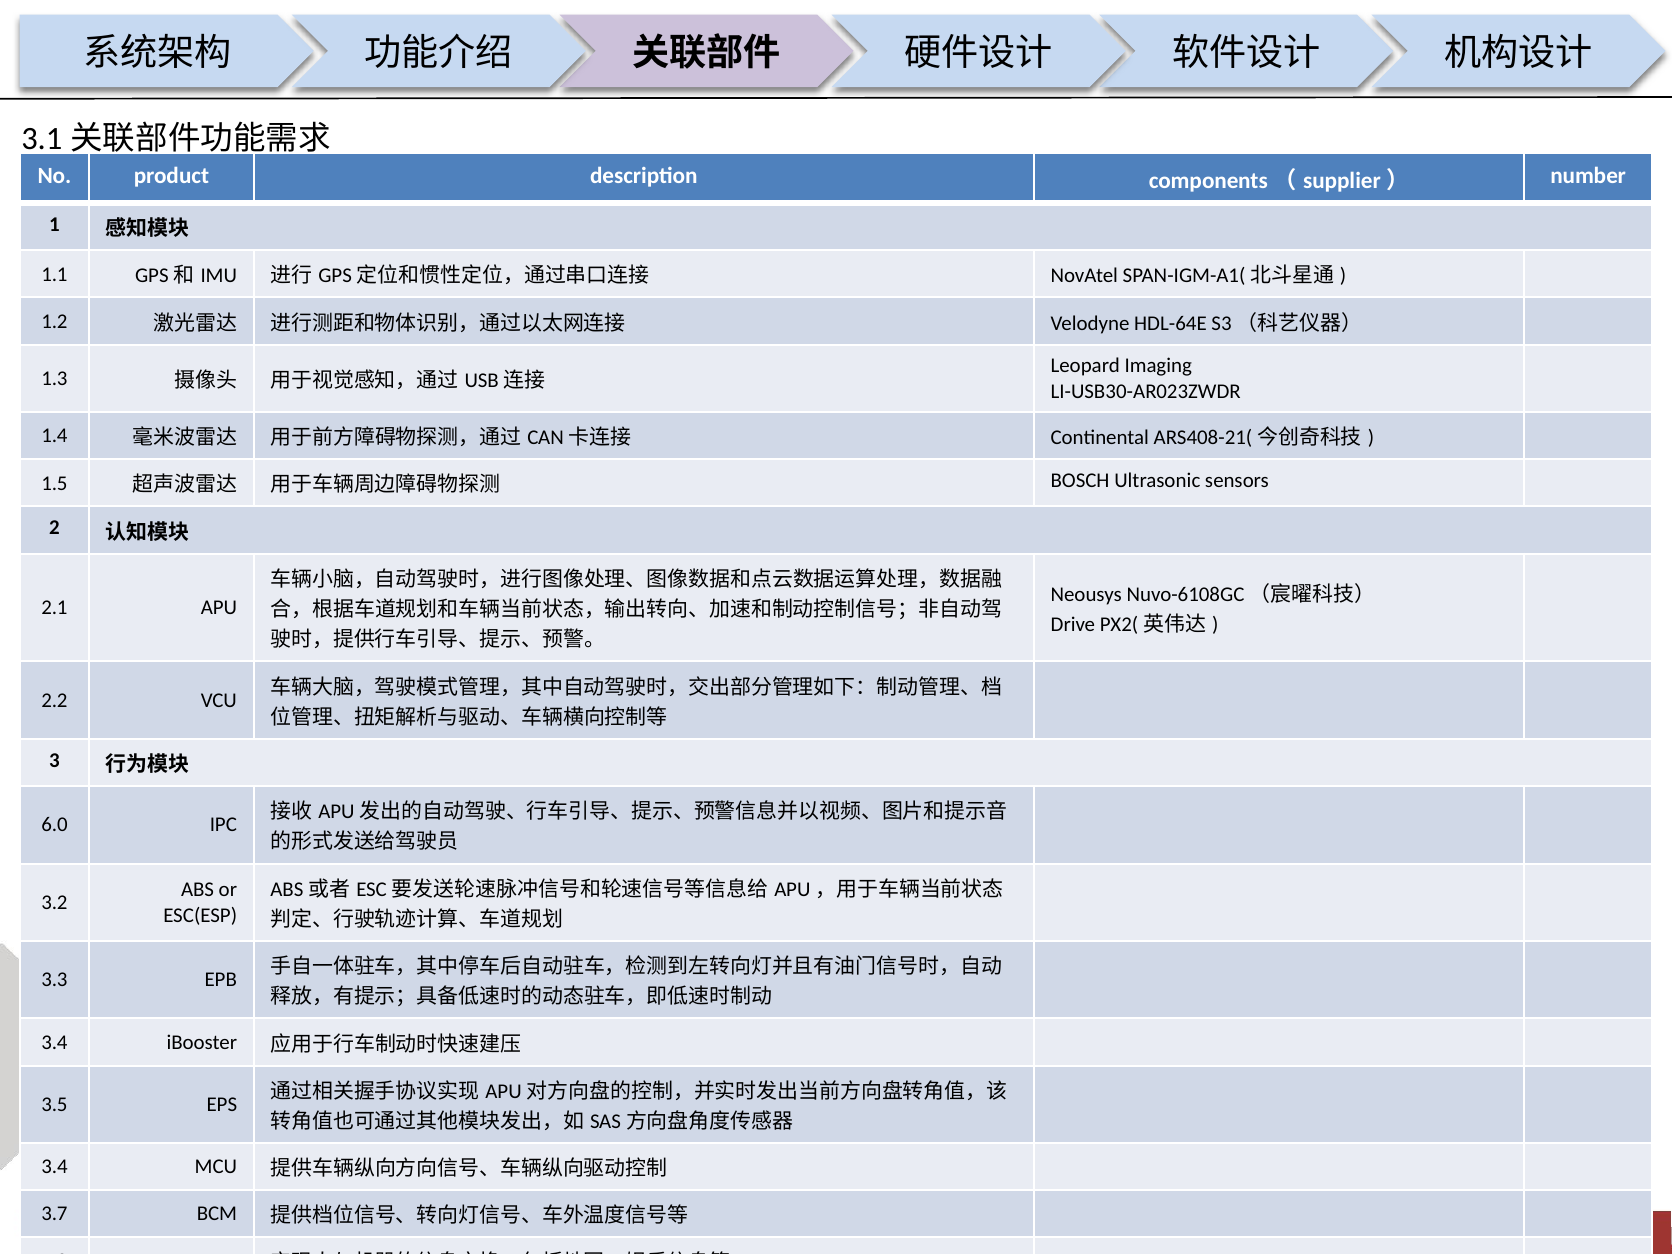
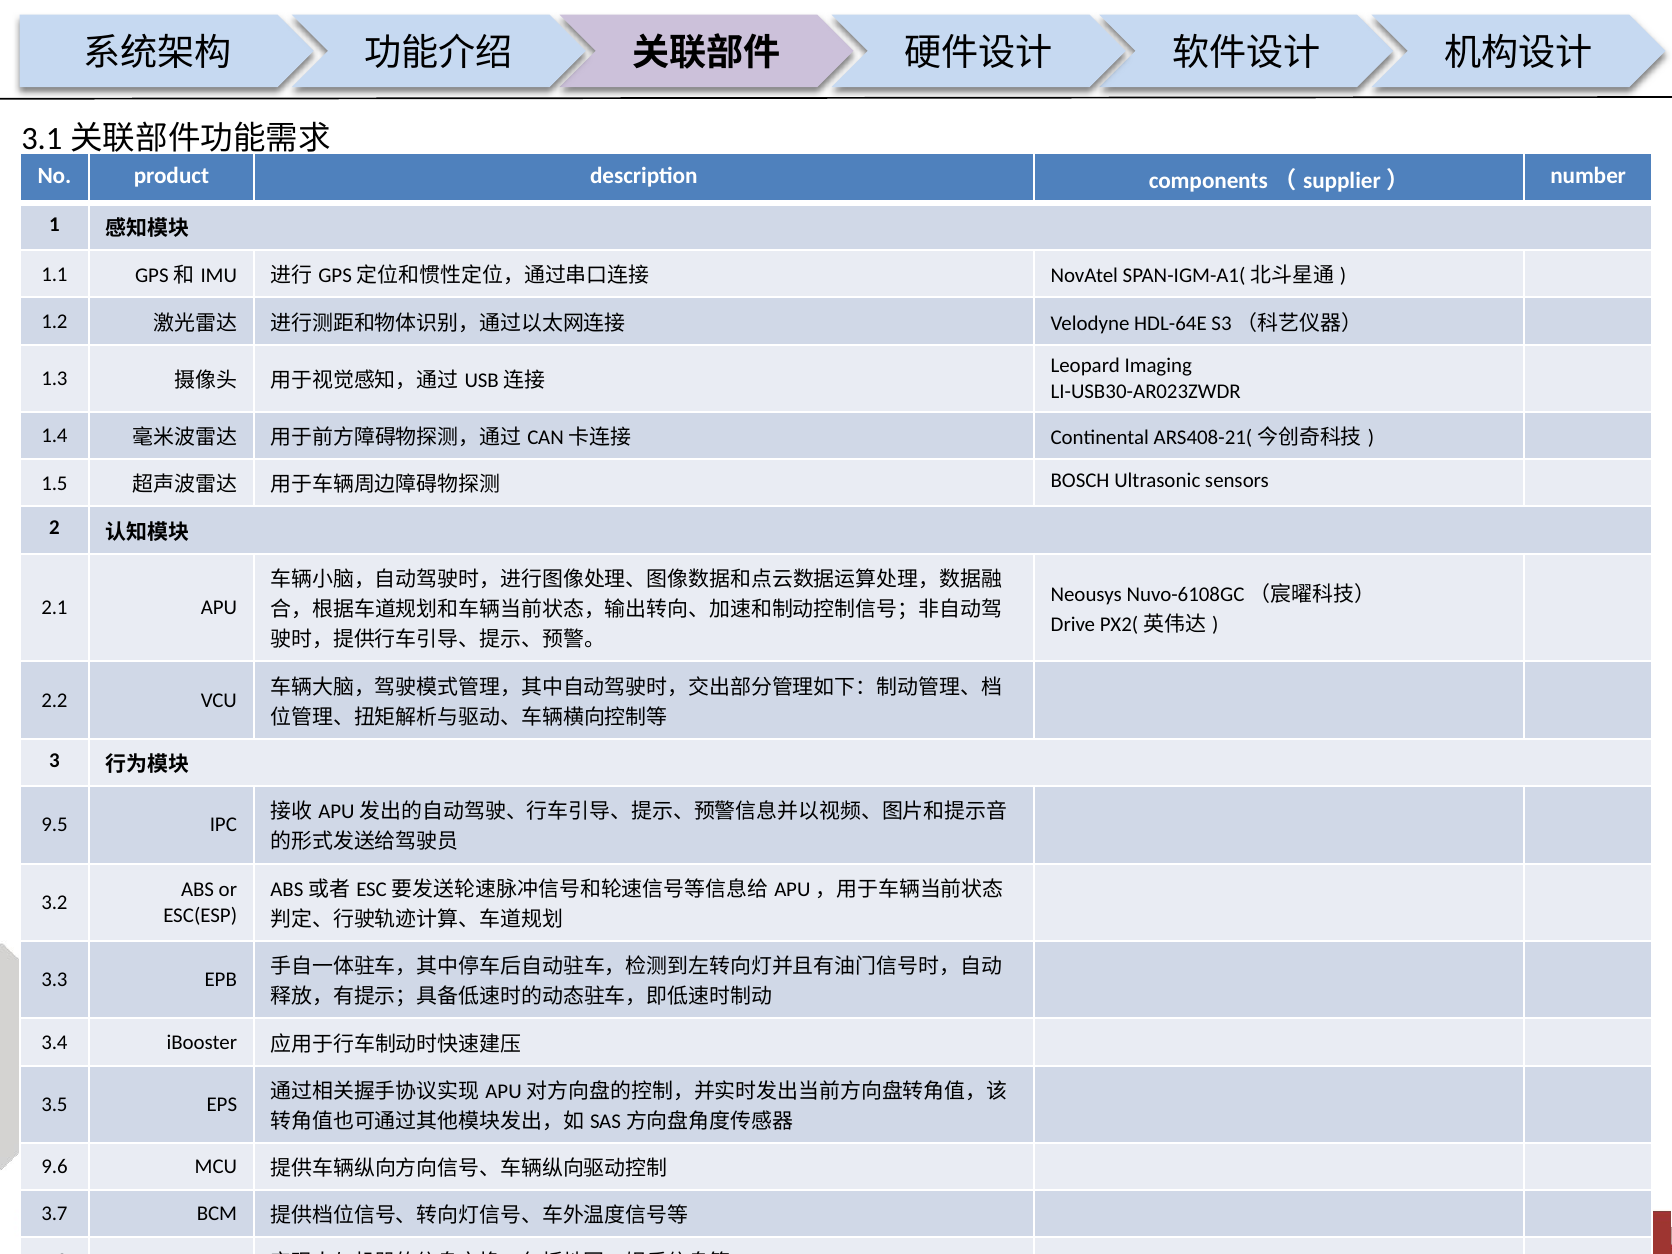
6.0: 6.0 -> 9.5 (55, 825)
3.4: 3.4 -> 9.6 (55, 1167)
